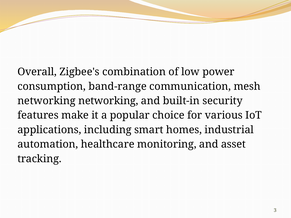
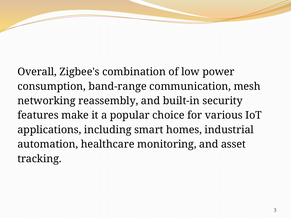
networking networking: networking -> reassembly (108, 101)
